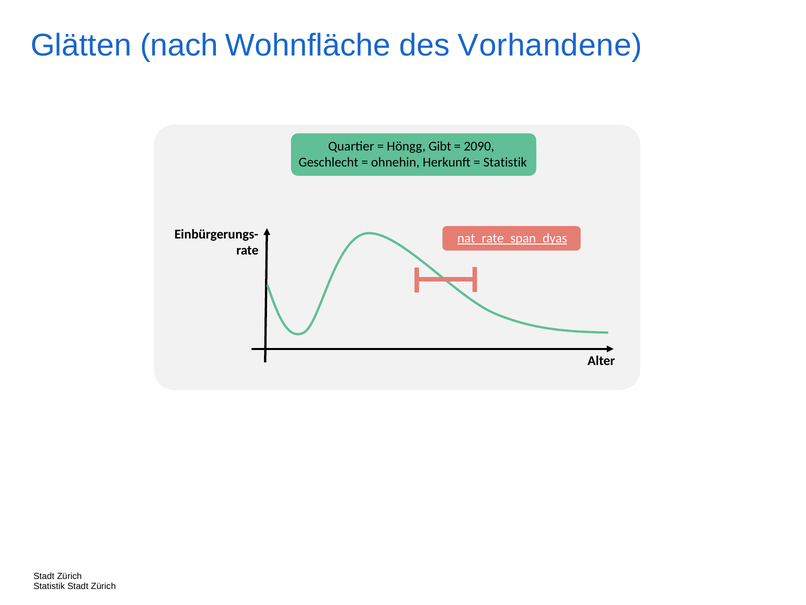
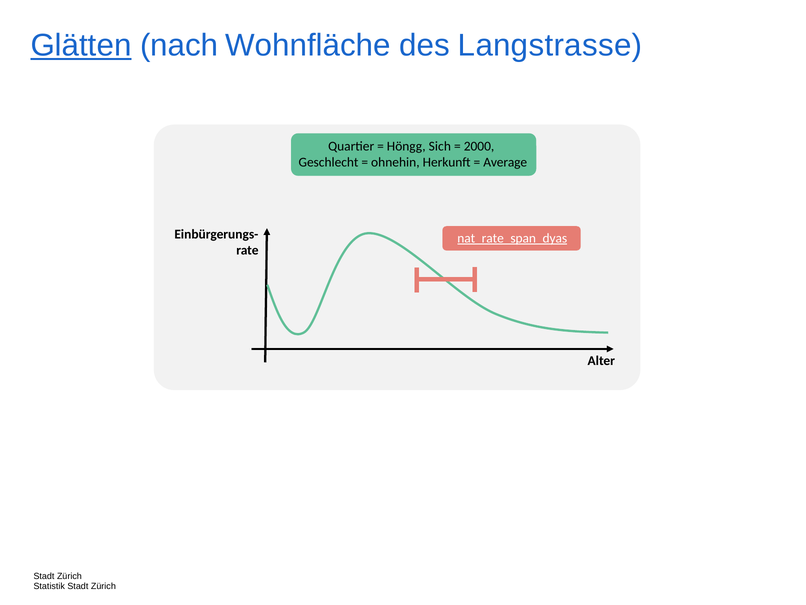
Glätten underline: none -> present (81, 46)
Vorhandene: Vorhandene -> Langstrasse (550, 46)
Gibt: Gibt -> Sich (440, 146)
2090: 2090 -> 2000 (479, 146)
Statistik: Statistik -> Average (505, 162)
